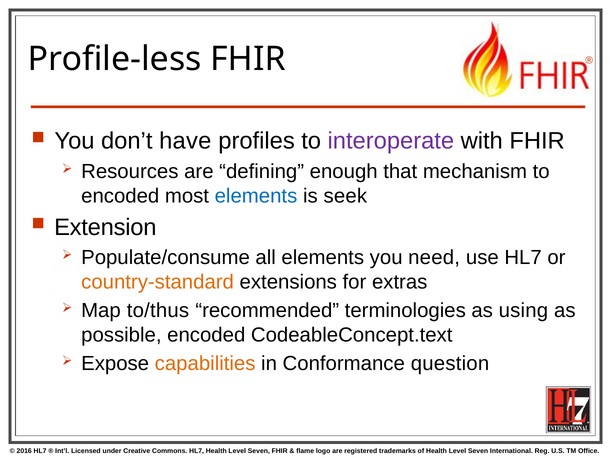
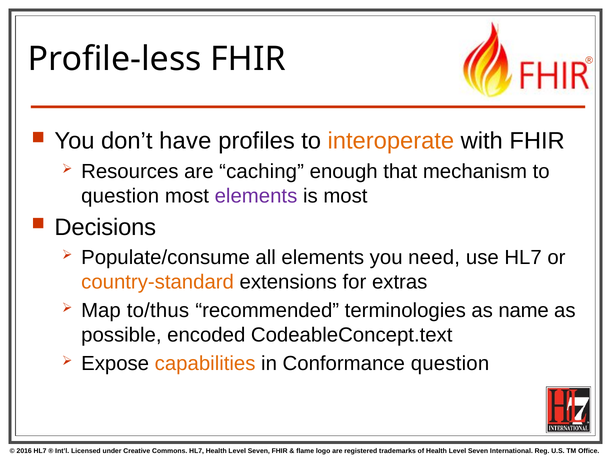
interoperate colour: purple -> orange (391, 141)
defining: defining -> caching (262, 172)
encoded: encoded -> question (120, 196)
elements colour: blue -> purple (256, 196)
is seek: seek -> most (345, 196)
Extension: Extension -> Decisions (105, 227)
using: using -> name (524, 311)
